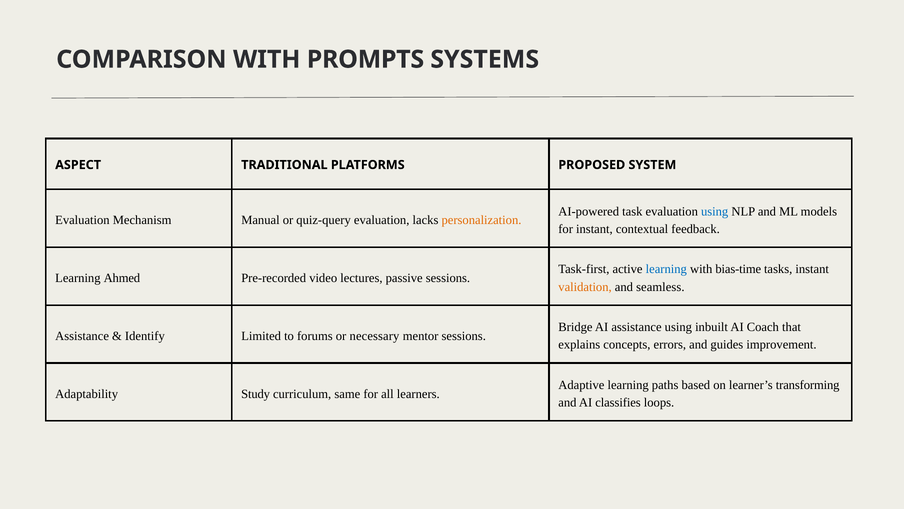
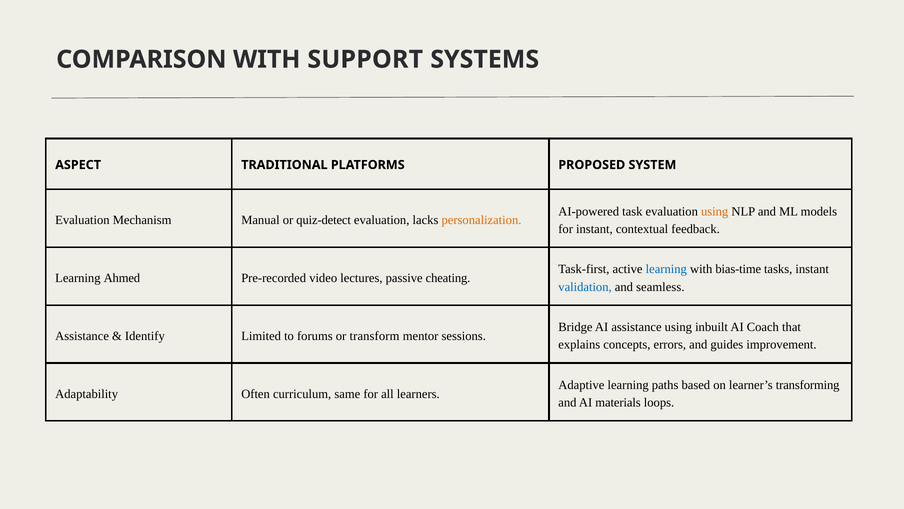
PROMPTS: PROMPTS -> SUPPORT (365, 59)
using colour: blue -> orange (715, 211)
quiz-query: quiz-query -> quiz-detect (324, 220)
passive sessions: sessions -> cheating (448, 278)
validation colour: orange -> blue (585, 287)
necessary: necessary -> transform (374, 336)
Study: Study -> Often (256, 394)
classifies: classifies -> materials (618, 402)
